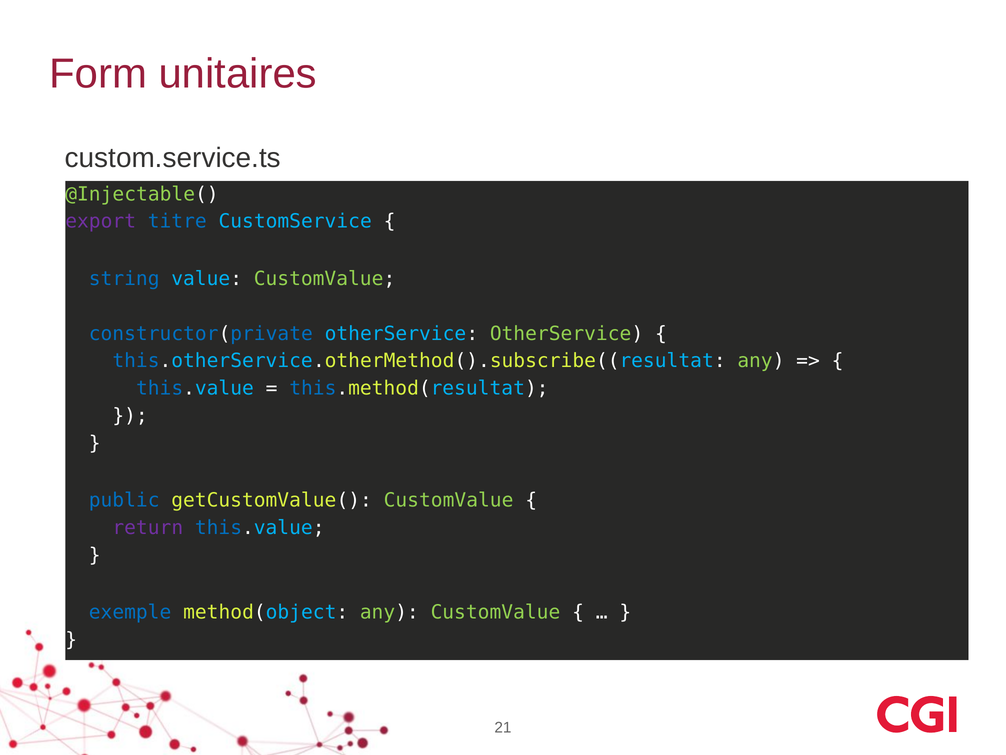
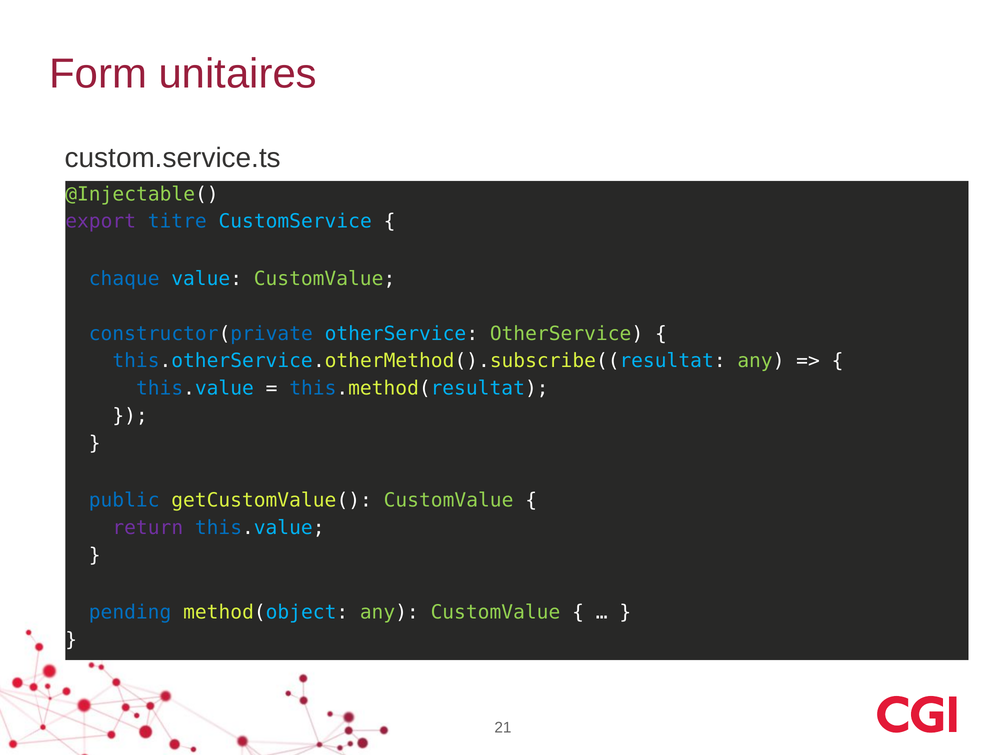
string: string -> chaque (124, 279)
exemple: exemple -> pending (130, 612)
